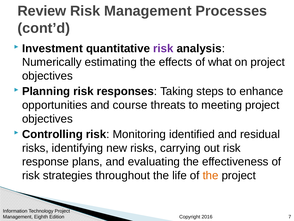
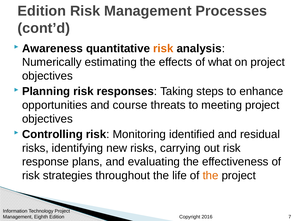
Review: Review -> Edition (42, 11)
Investment: Investment -> Awareness (52, 48)
risk colour: purple -> orange (163, 48)
